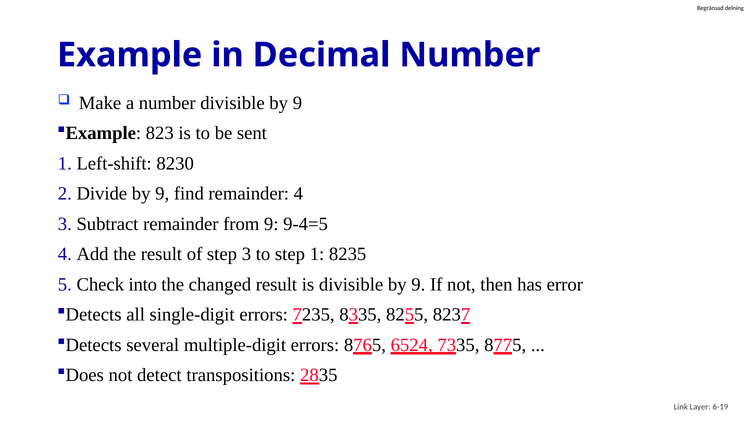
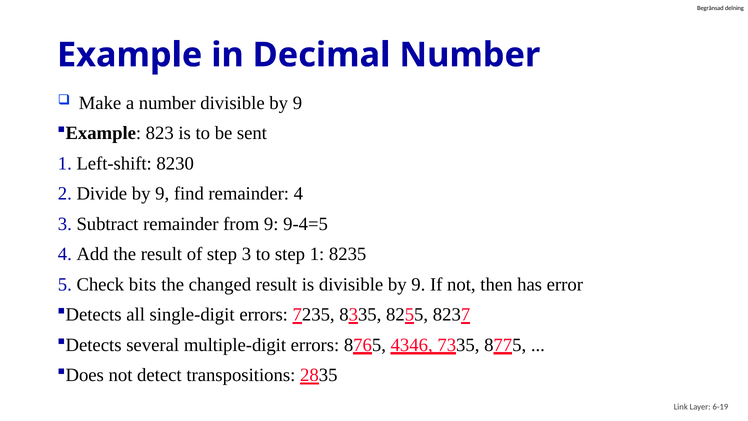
into: into -> bits (143, 284)
6524: 6524 -> 4346 (412, 345)
